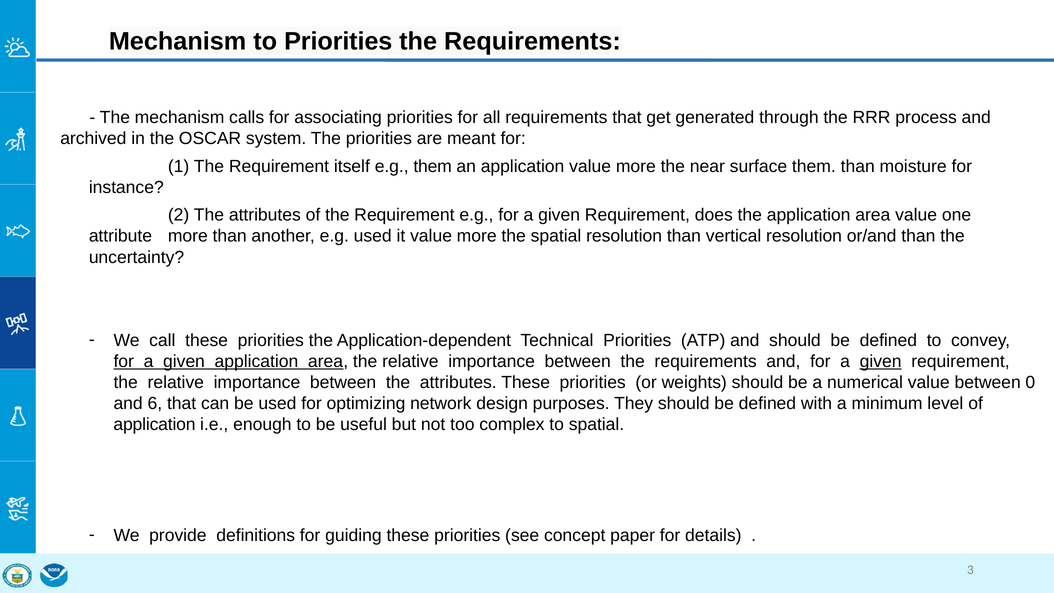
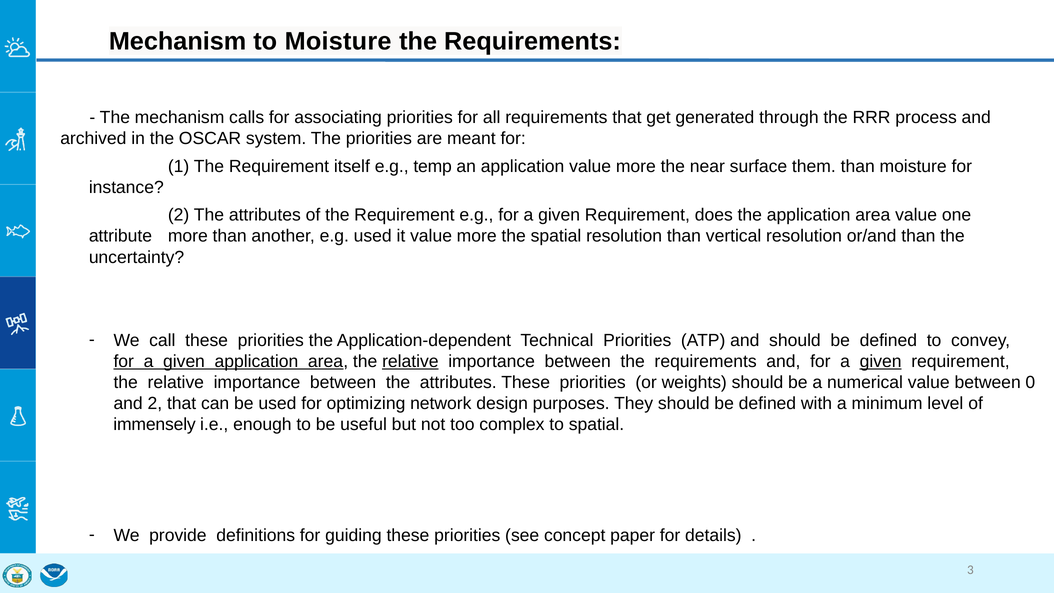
to Priorities: Priorities -> Moisture (338, 41)
e.g them: them -> temp (433, 166)
relative underline: none -> present (410, 361)
and 6: 6 -> 2 (155, 403)
application: application -> immensely (155, 424)
